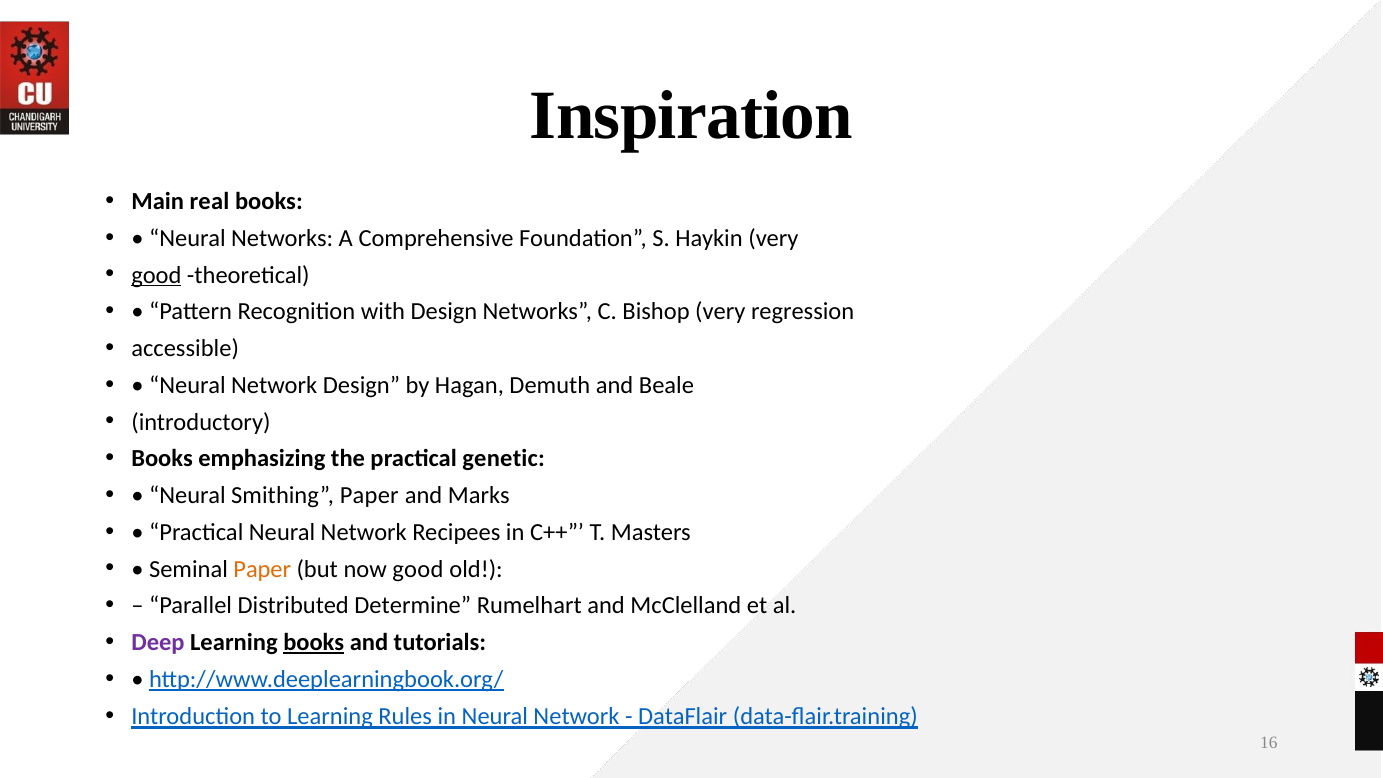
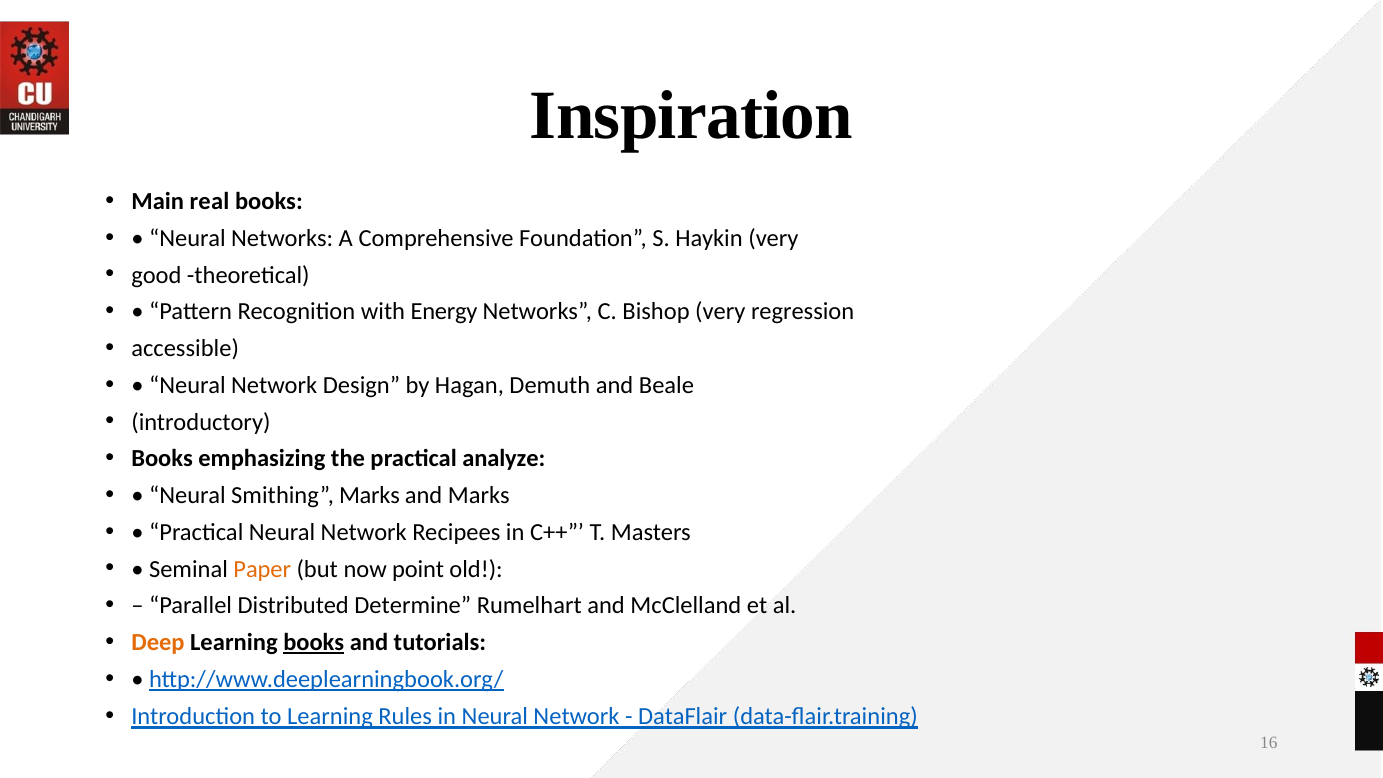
good underline: present -> none (156, 275)
with Design: Design -> Energy (444, 312)
genetic: genetic -> analyze (504, 459)
Smithing Paper: Paper -> Marks (369, 496)
now good: good -> point (418, 569)
Deep colour: purple -> orange (158, 643)
